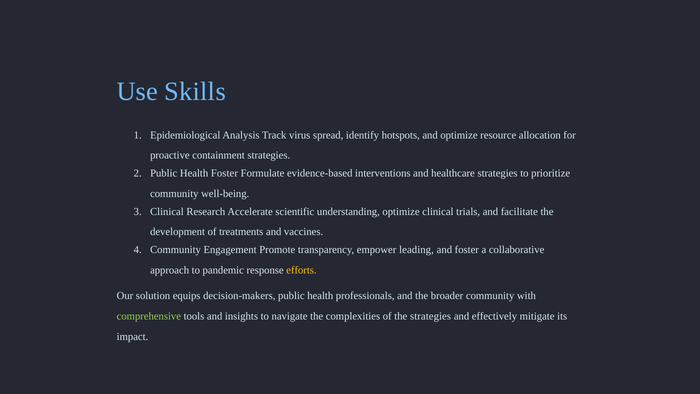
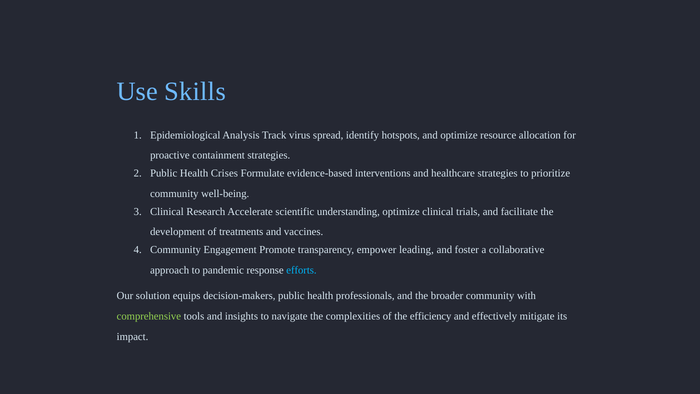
Health Foster: Foster -> Crises (224, 173)
efforts colour: yellow -> light blue (301, 270)
the strategies: strategies -> efficiency (431, 316)
